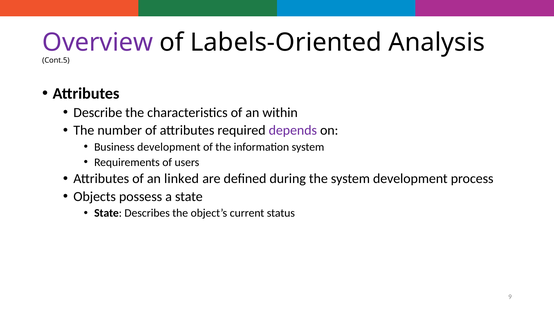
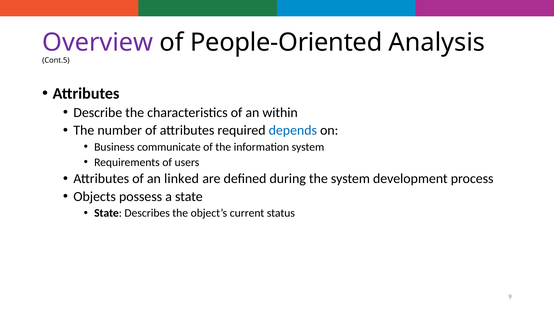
Labels-Oriented: Labels-Oriented -> People-Oriented (286, 43)
depends colour: purple -> blue (293, 131)
Business development: development -> communicate (169, 147)
